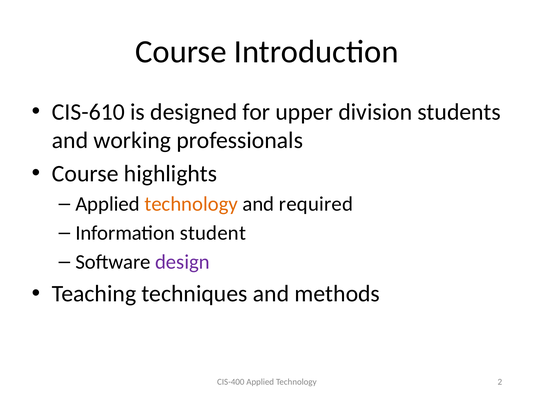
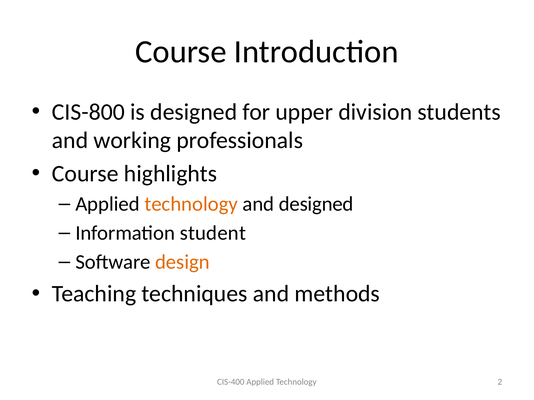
CIS-610: CIS-610 -> CIS-800 (88, 112)
and required: required -> designed (316, 204)
design colour: purple -> orange (182, 262)
